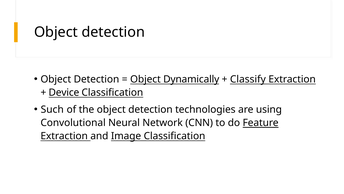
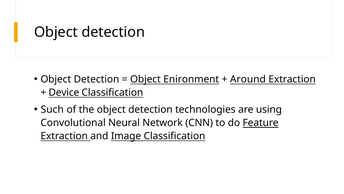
Dynamically: Dynamically -> Enironment (191, 79)
Classify: Classify -> Around (248, 79)
